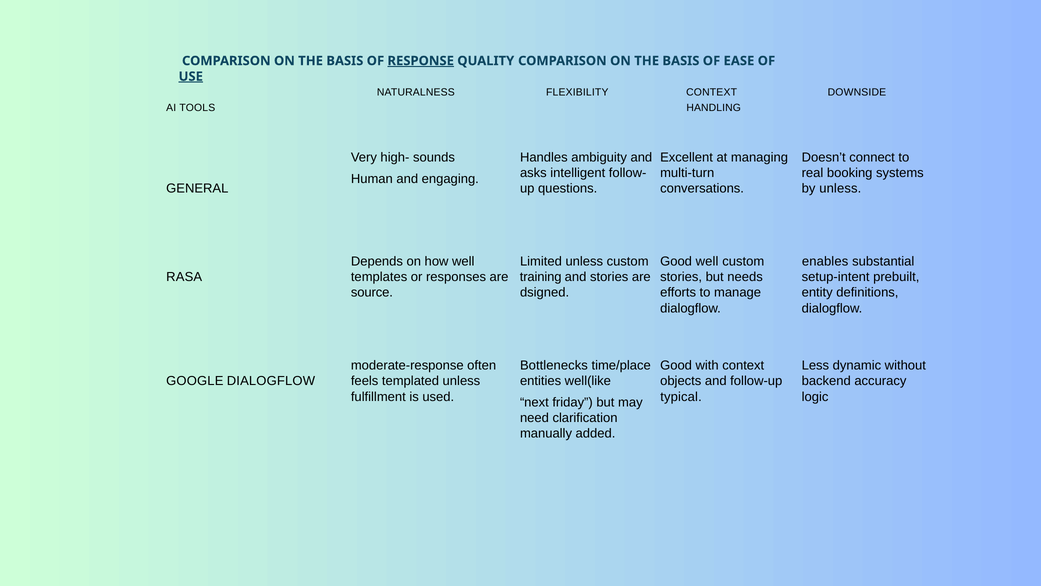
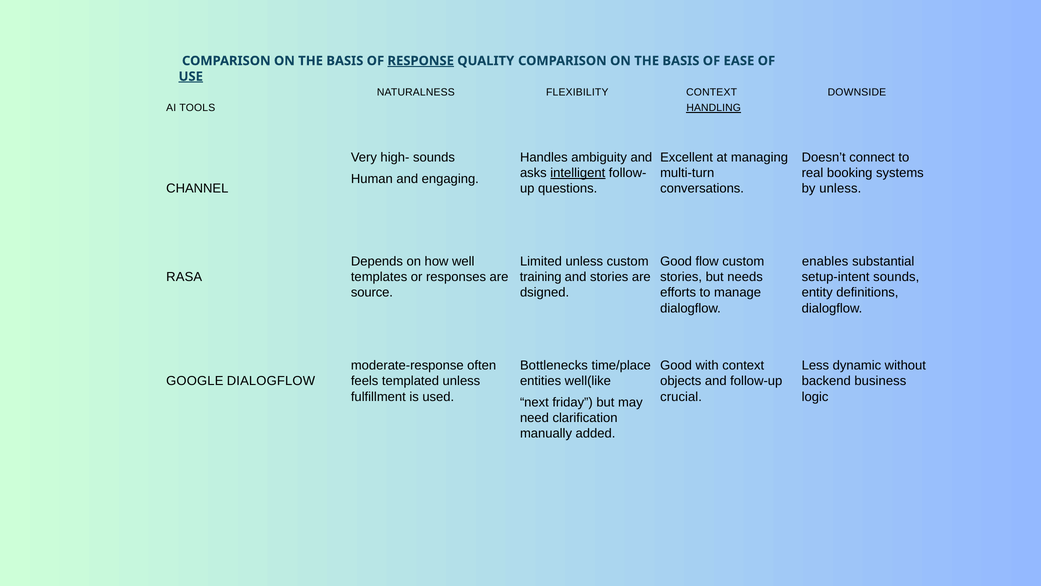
HANDLING underline: none -> present (714, 108)
intelligent underline: none -> present (578, 173)
GENERAL: GENERAL -> CHANNEL (197, 188)
Good well: well -> flow (707, 261)
setup-intent prebuilt: prebuilt -> sounds (896, 277)
accuracy: accuracy -> business (880, 381)
typical: typical -> crucial (681, 396)
